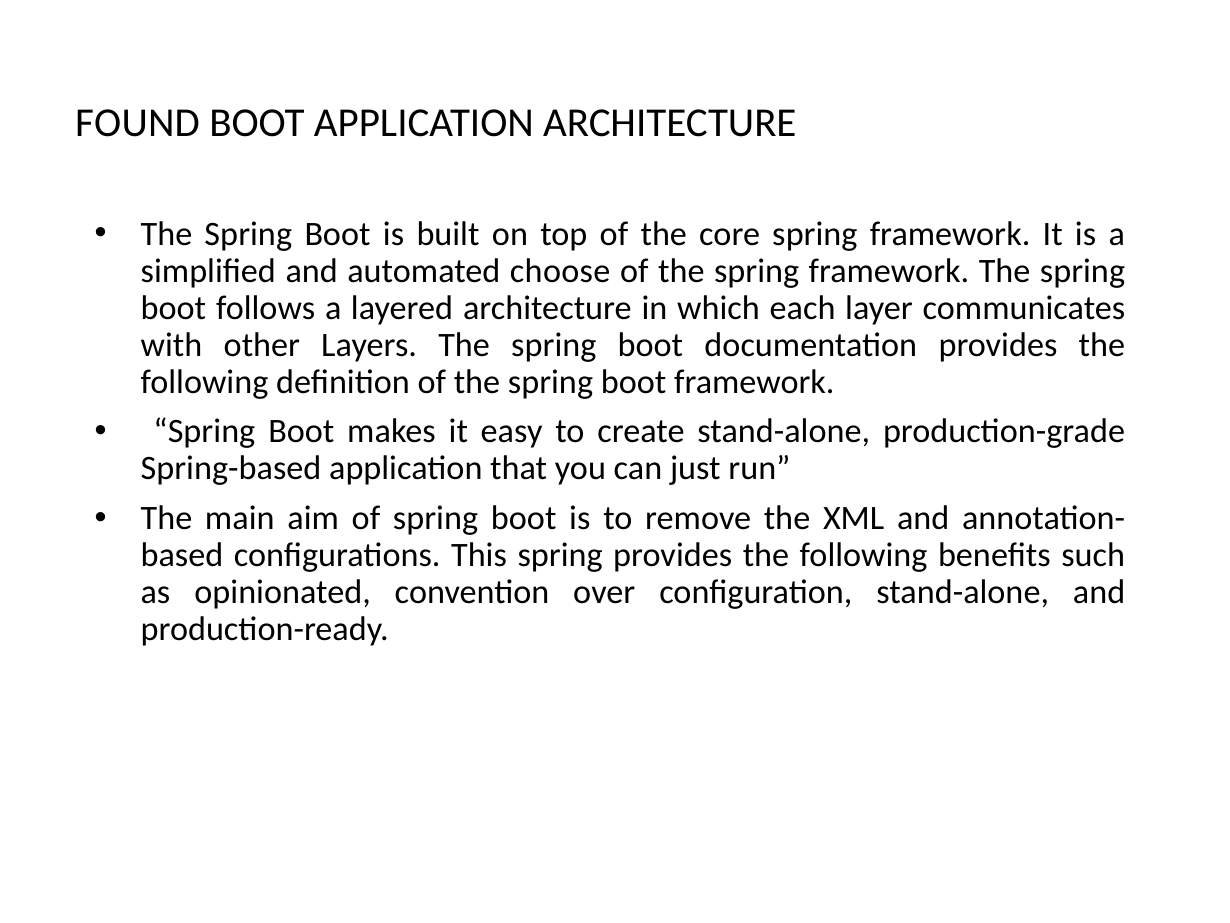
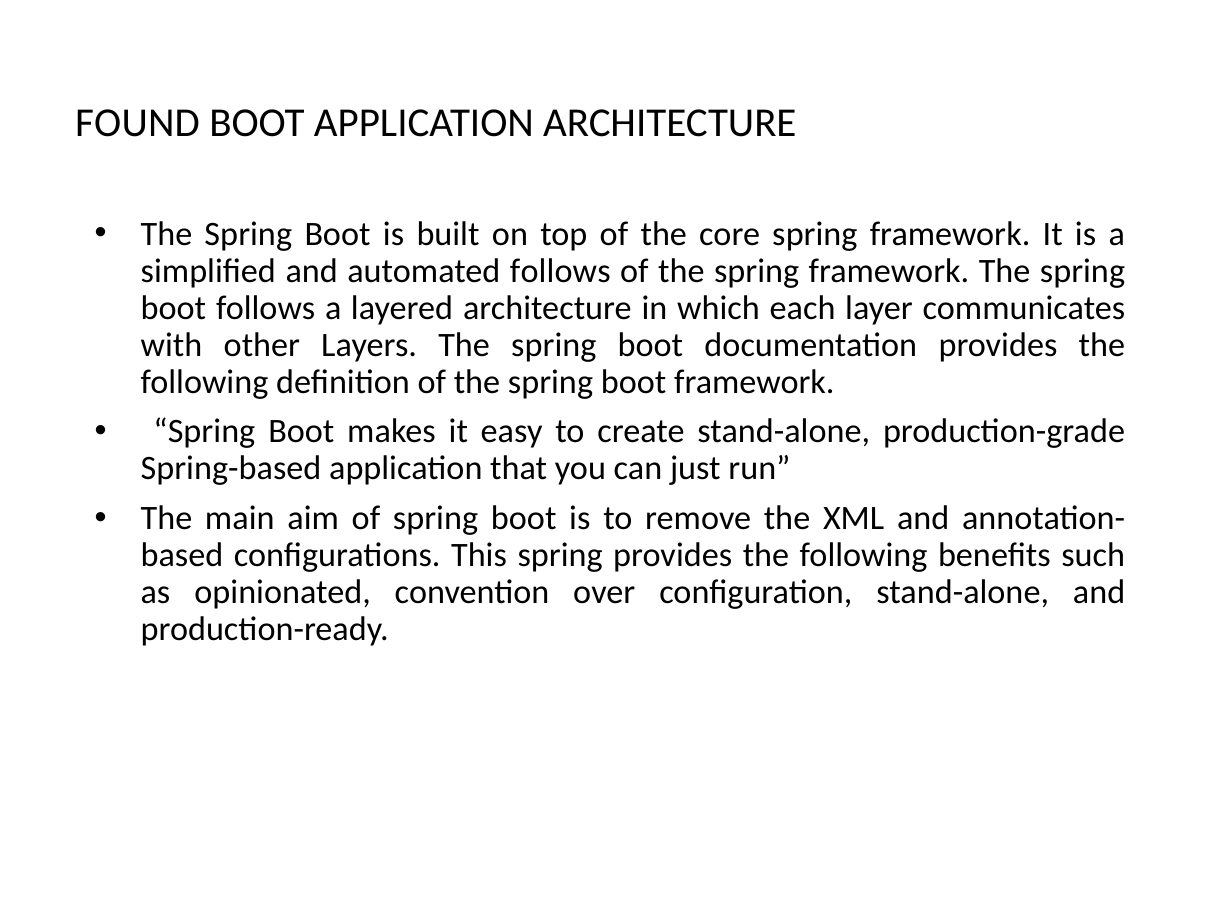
automated choose: choose -> follows (560, 271)
